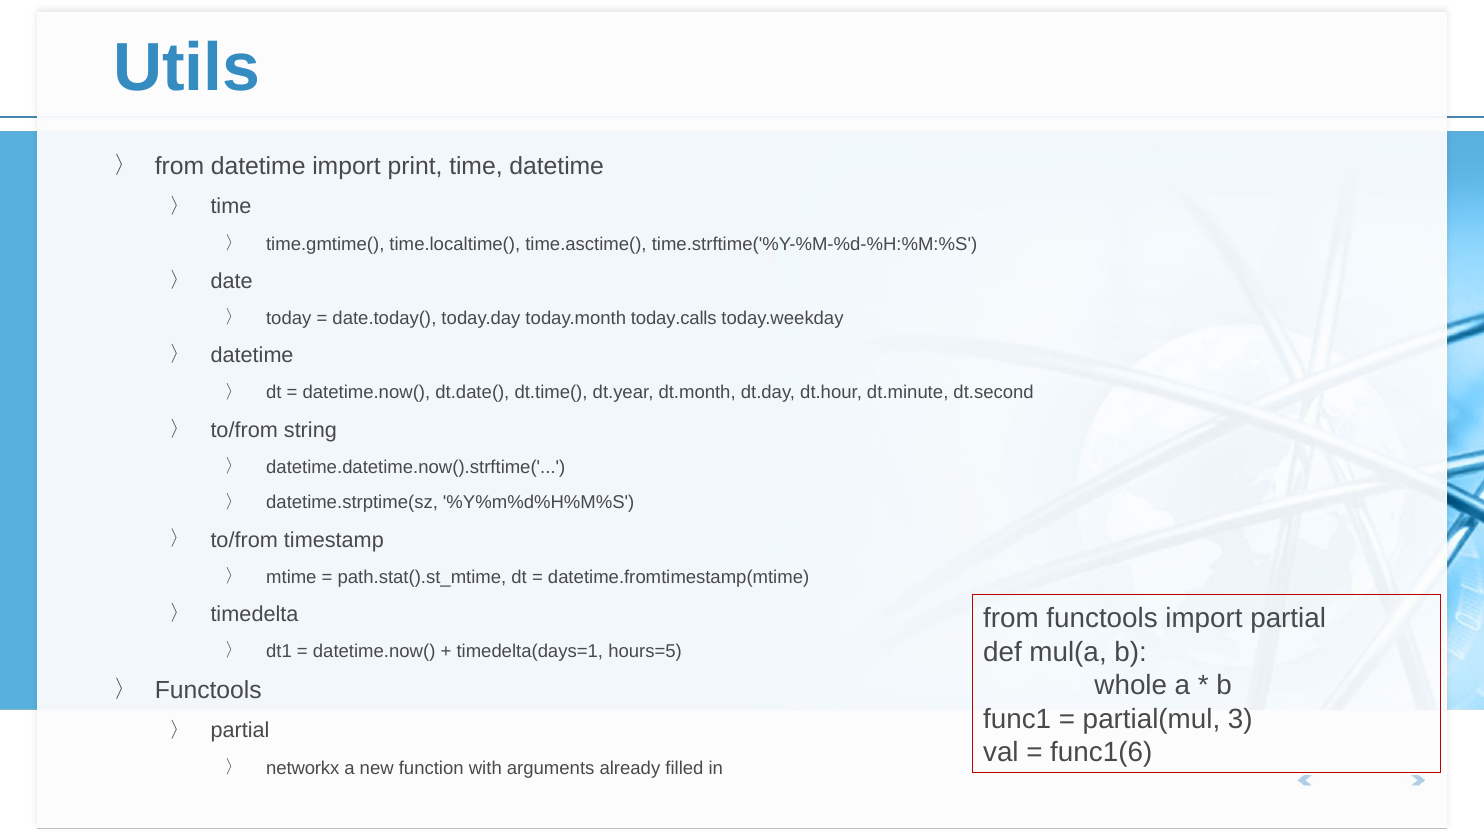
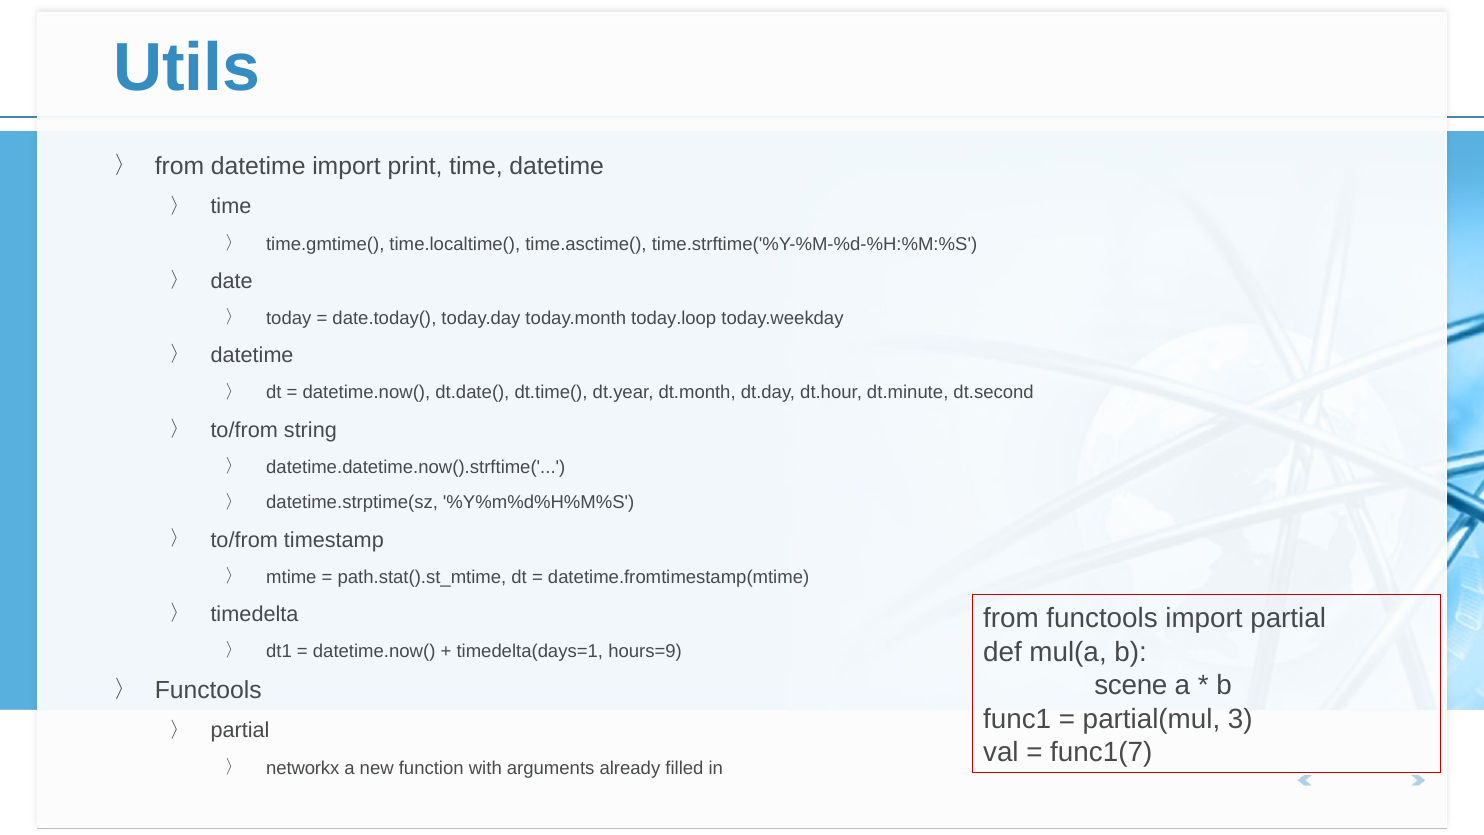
today.calls: today.calls -> today.loop (674, 318)
hours=5: hours=5 -> hours=9 (645, 651)
whole: whole -> scene (1131, 685)
func1(6: func1(6 -> func1(7 (1101, 752)
